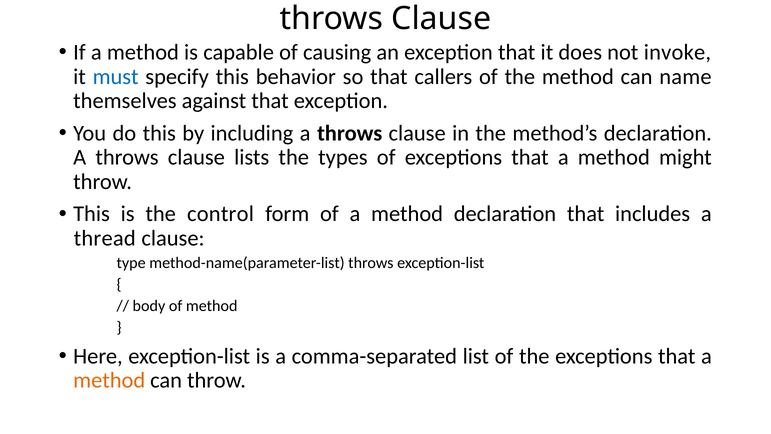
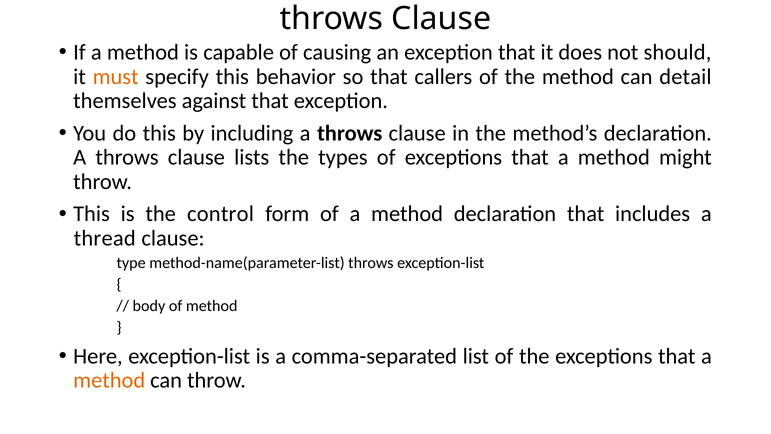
invoke: invoke -> should (677, 52)
must colour: blue -> orange (116, 77)
name: name -> detail (685, 77)
